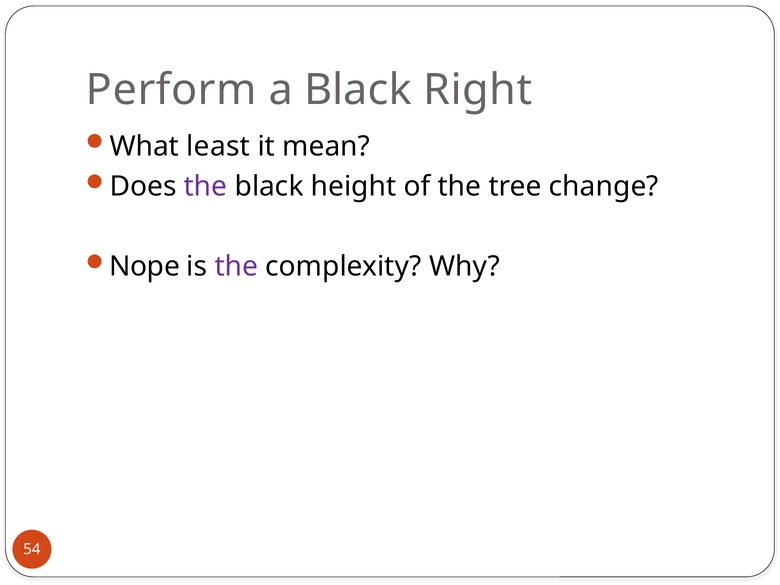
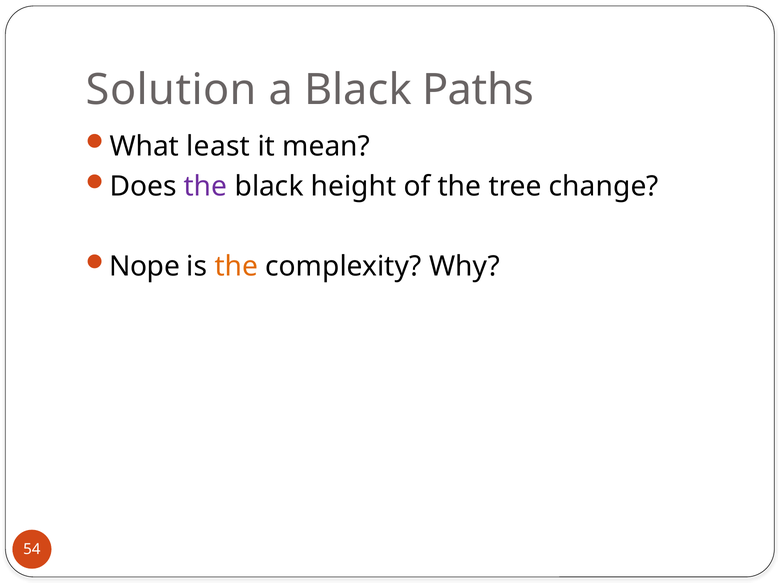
Perform: Perform -> Solution (171, 90)
Right: Right -> Paths (478, 90)
the colour: purple -> orange (236, 266)
